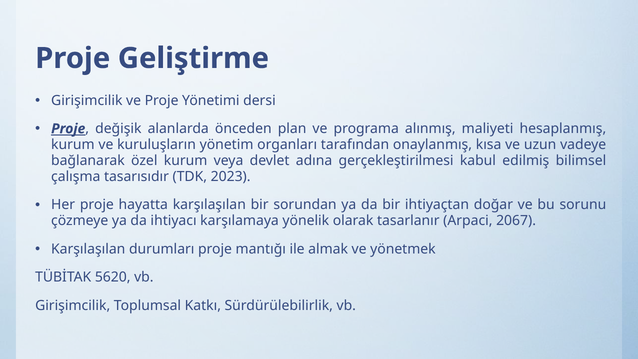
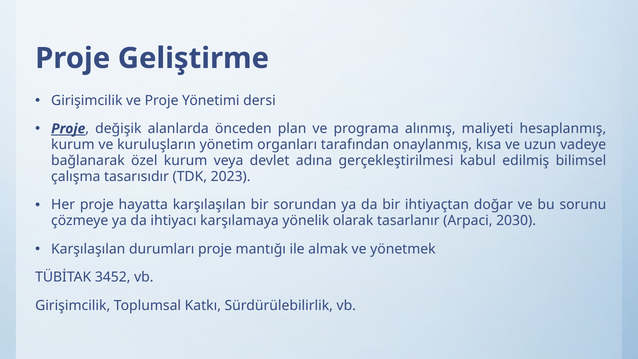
2067: 2067 -> 2030 (516, 221)
5620: 5620 -> 3452 (113, 277)
